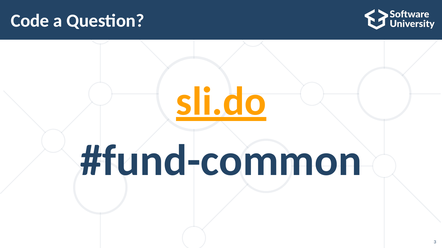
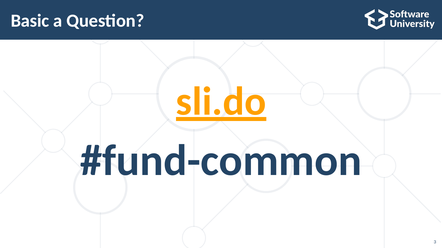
Code: Code -> Basic (30, 21)
